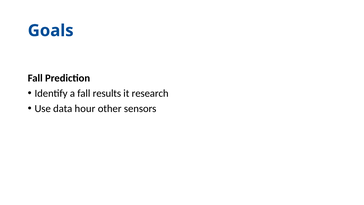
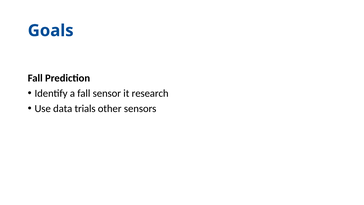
results: results -> sensor (107, 93)
hour: hour -> trials (85, 109)
